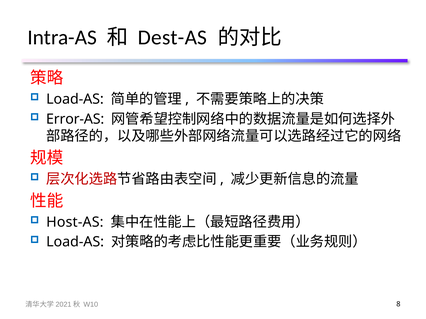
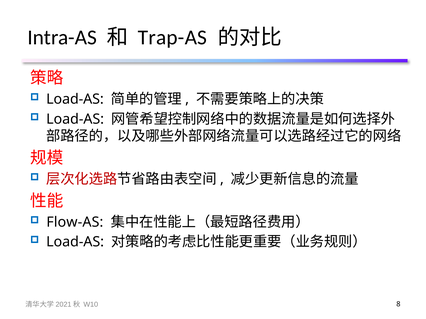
Dest-AS: Dest-AS -> Trap-AS (172, 38)
Error-AS: Error-AS -> Load-AS (75, 119)
Host-AS: Host-AS -> Flow-AS (75, 222)
